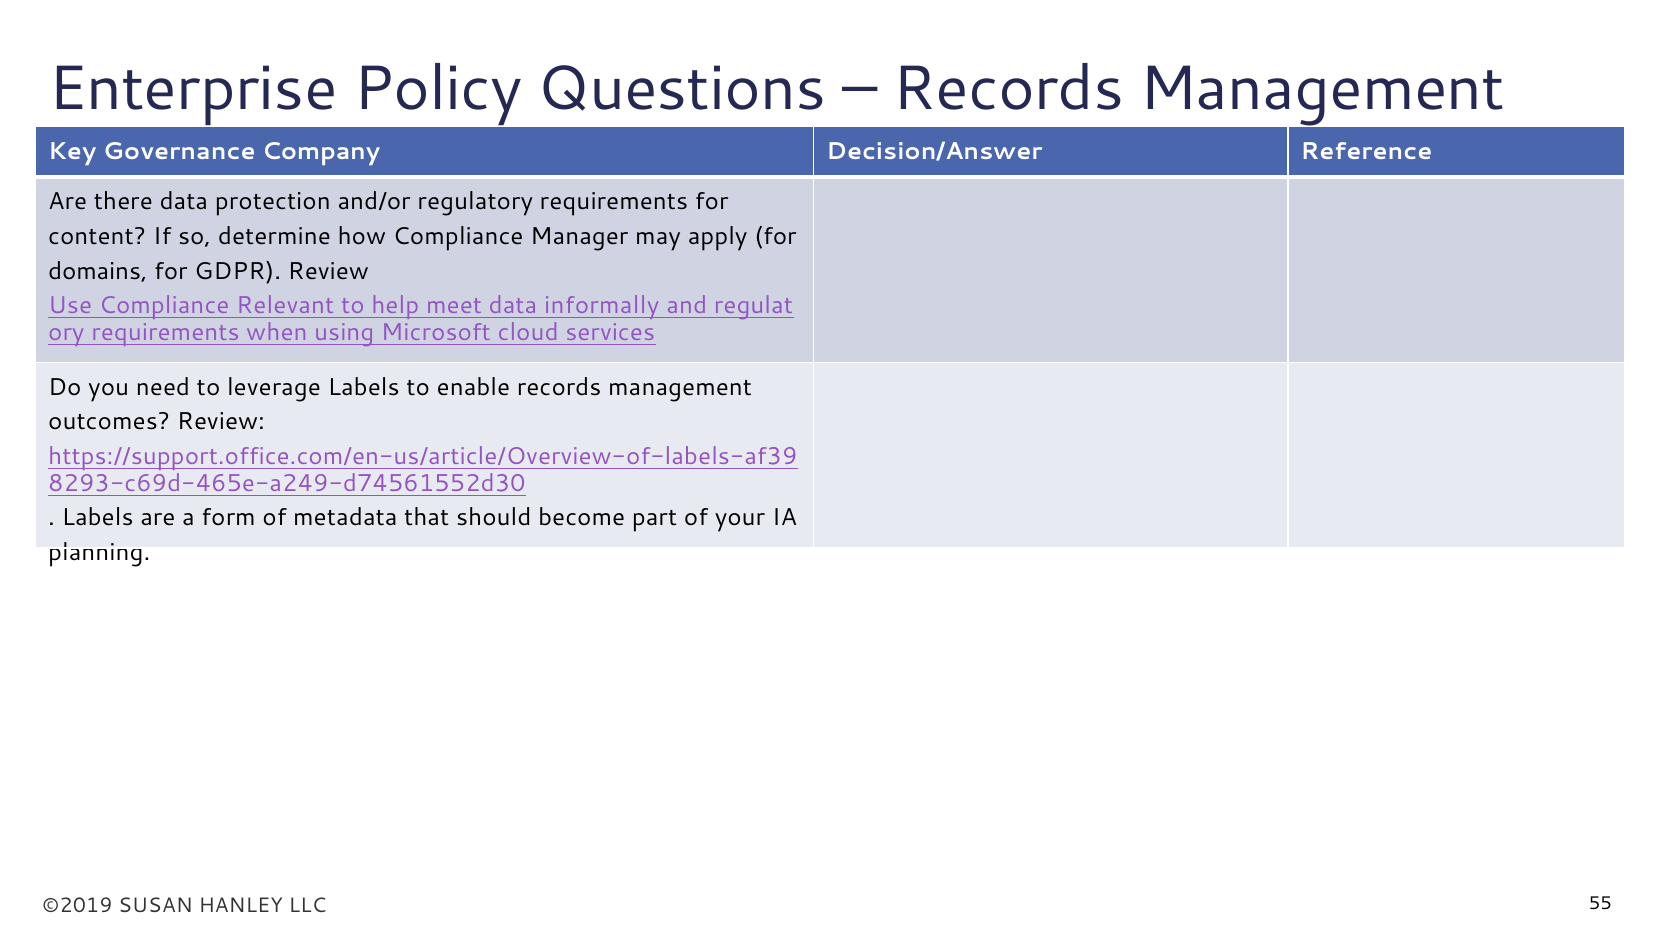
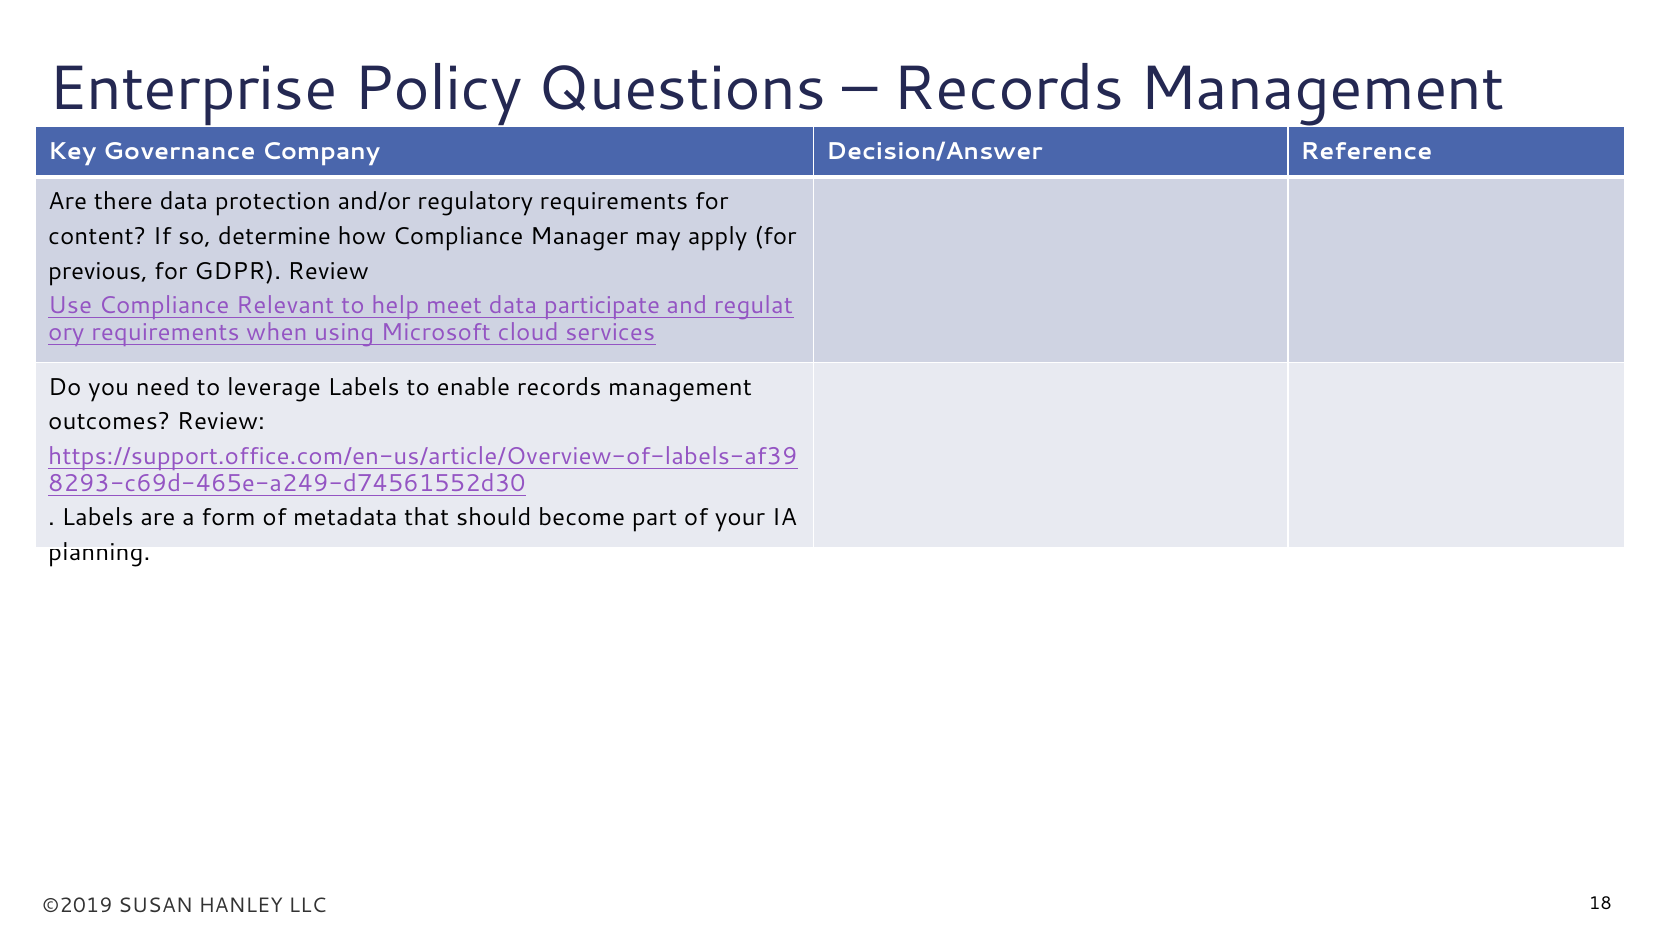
domains: domains -> previous (98, 271)
informally: informally -> participate (602, 306)
55: 55 -> 18 (1600, 904)
